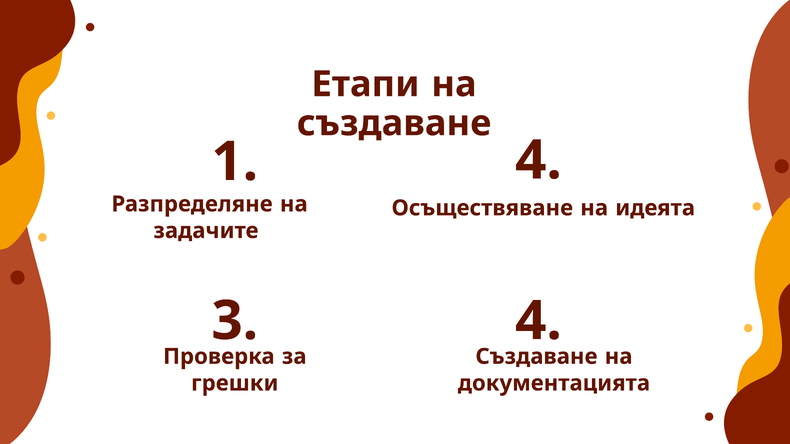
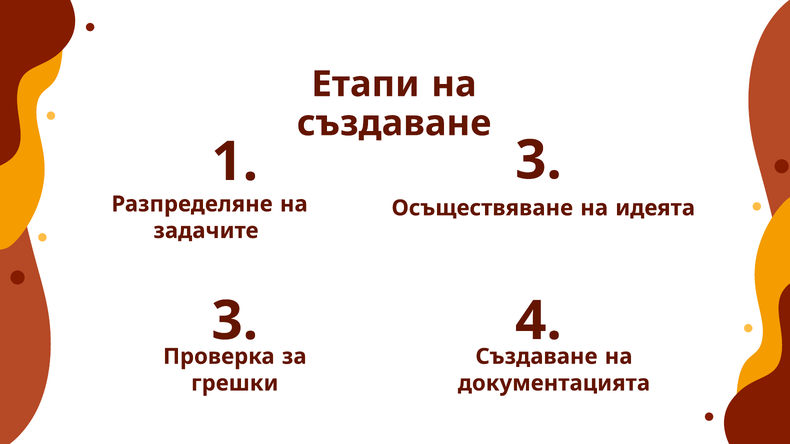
1 4: 4 -> 3 (539, 160)
